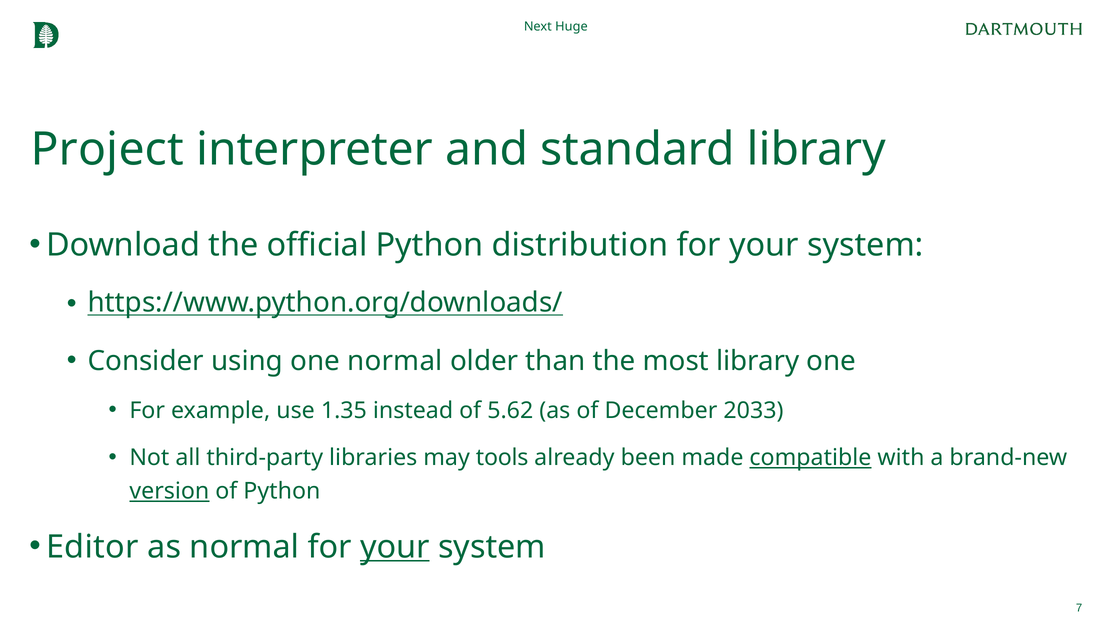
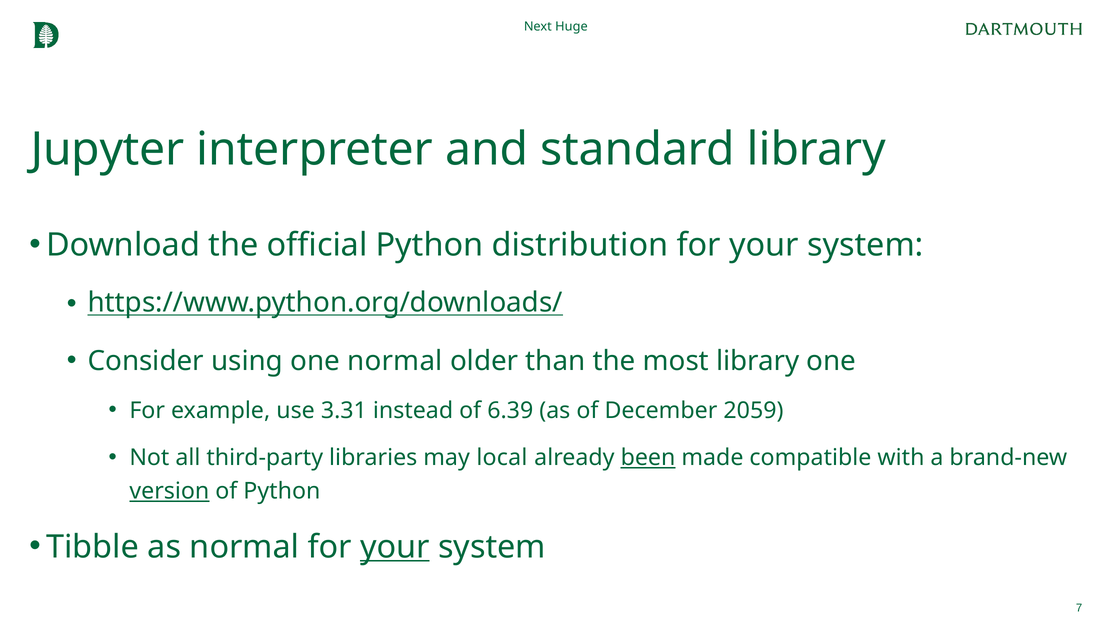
Project: Project -> Jupyter (108, 149)
1.35: 1.35 -> 3.31 (344, 411)
5.62: 5.62 -> 6.39 (510, 411)
2033: 2033 -> 2059 (753, 411)
tools: tools -> local (502, 458)
been underline: none -> present (648, 458)
compatible underline: present -> none (810, 458)
Editor: Editor -> Tibble (93, 547)
